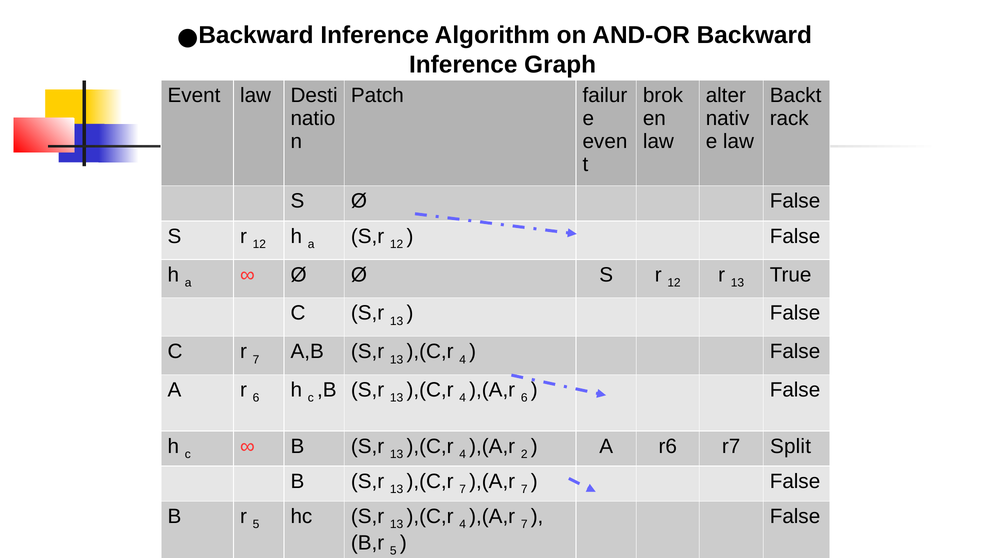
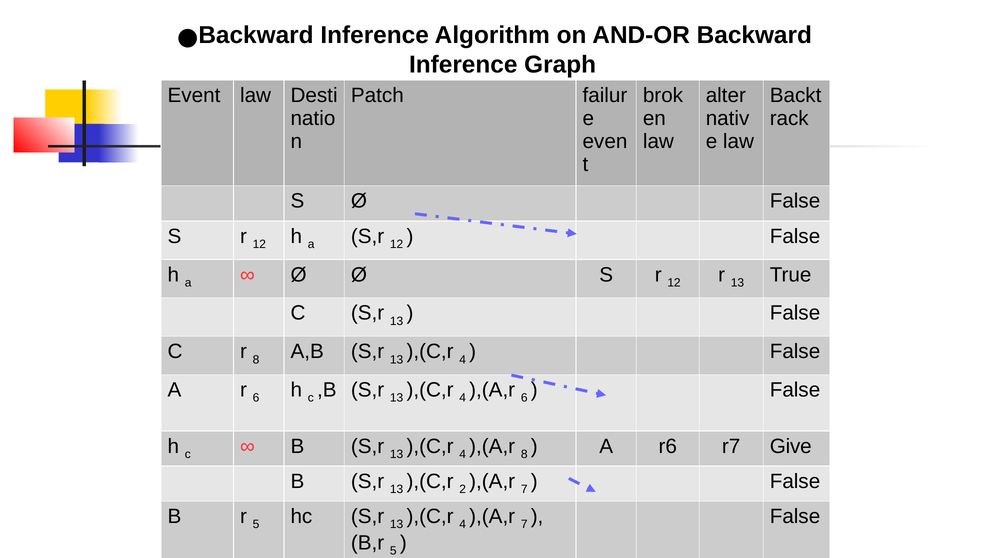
r 7: 7 -> 8 (256, 359)
),(A,r 2: 2 -> 8 (524, 454)
Split: Split -> Give (791, 446)
),(C,r 7: 7 -> 2 (463, 489)
